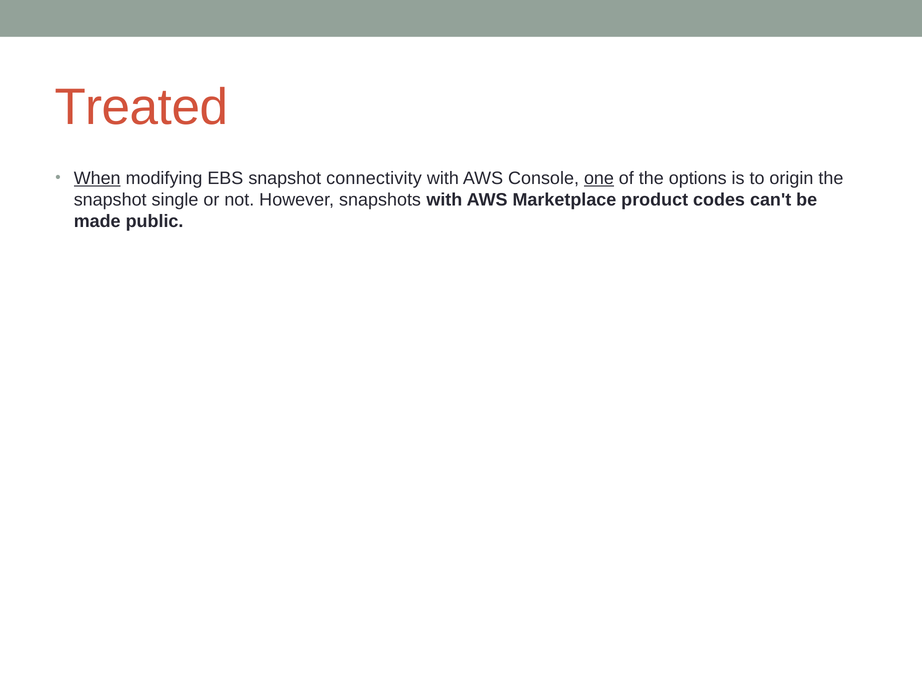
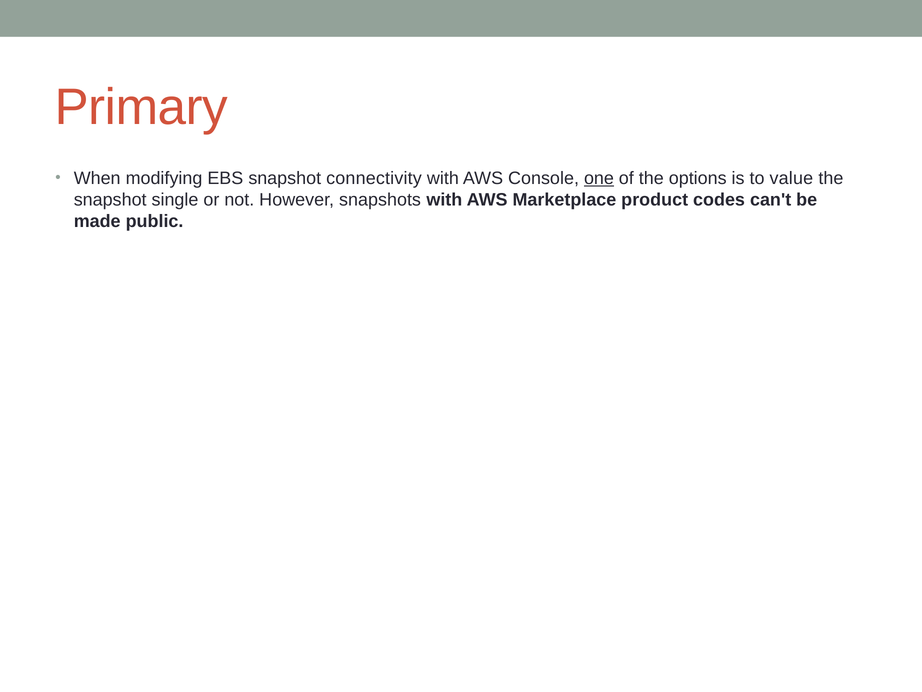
Treated: Treated -> Primary (141, 107)
When underline: present -> none (97, 178)
origin: origin -> value (791, 178)
